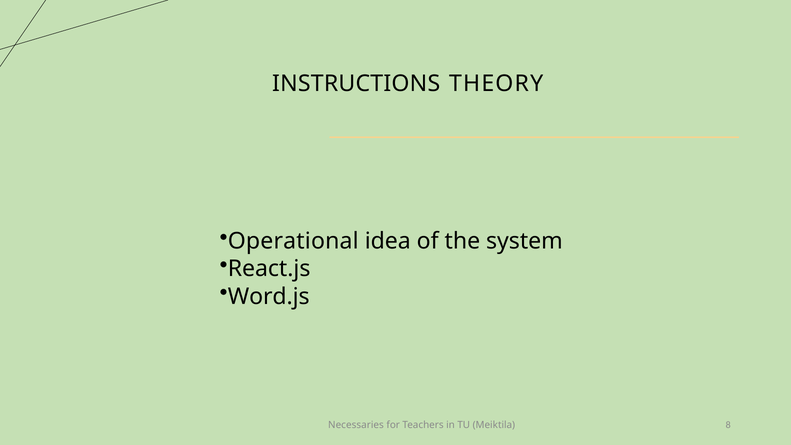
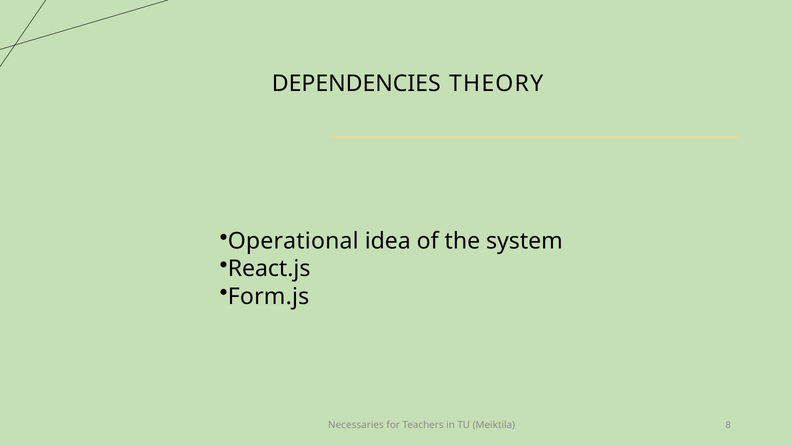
INSTRUCTIONS: INSTRUCTIONS -> DEPENDENCIES (356, 84)
Word.js: Word.js -> Form.js (269, 297)
